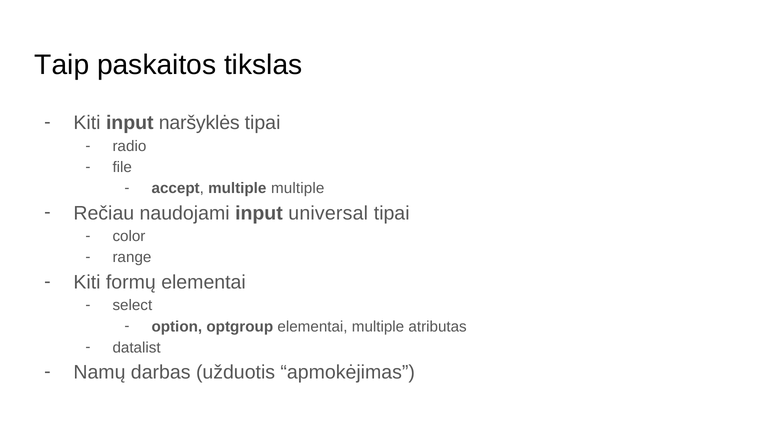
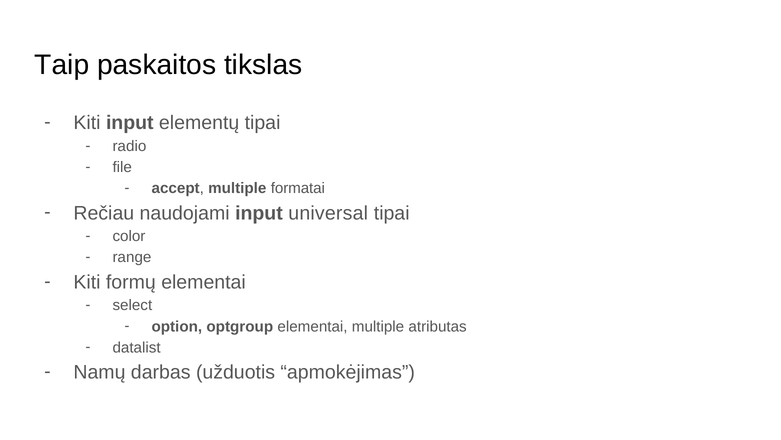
naršyklės: naršyklės -> elementų (199, 123)
multiple multiple: multiple -> formatai (298, 188)
